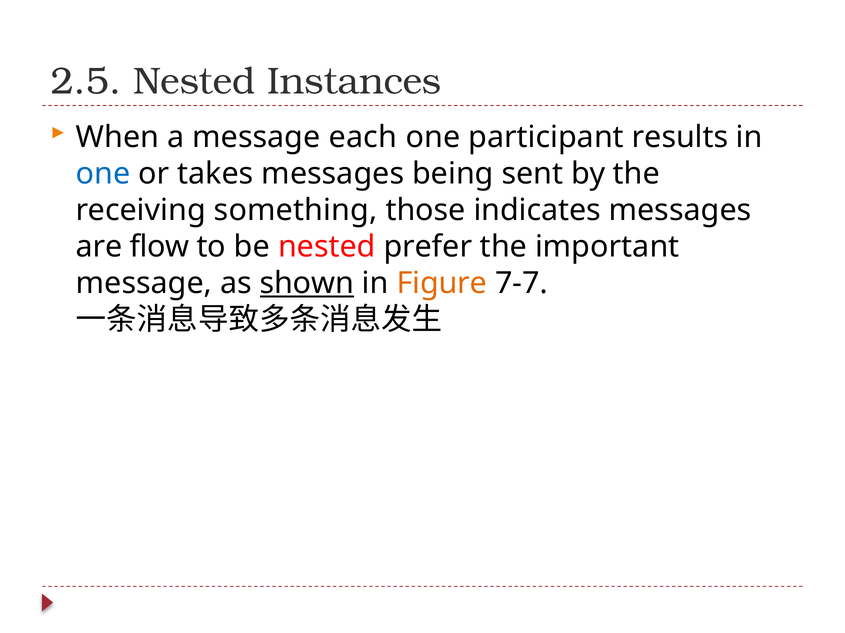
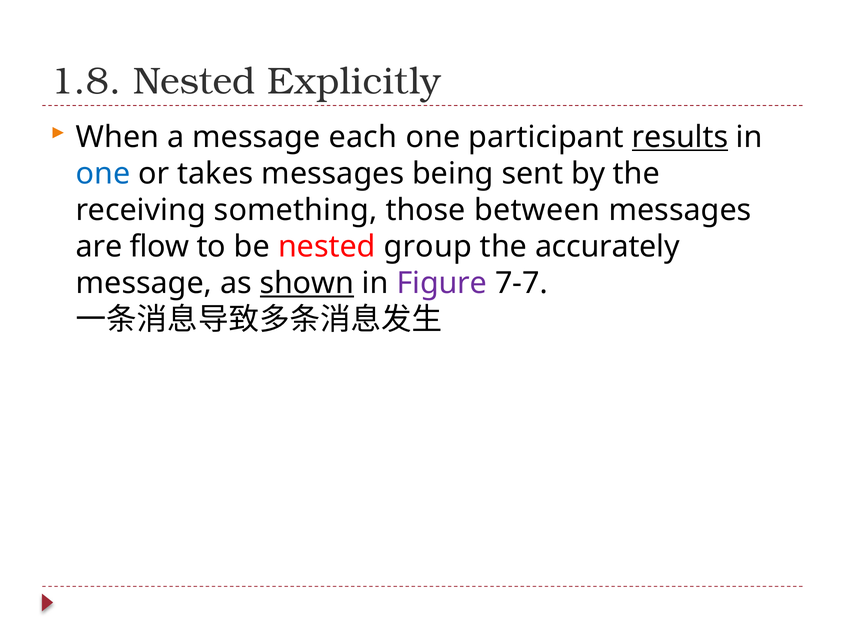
2.5: 2.5 -> 1.8 (86, 82)
Instances: Instances -> Explicitly (354, 82)
results underline: none -> present (680, 137)
indicates: indicates -> between (537, 210)
prefer: prefer -> group (428, 247)
important: important -> accurately (607, 247)
Figure colour: orange -> purple (442, 284)
